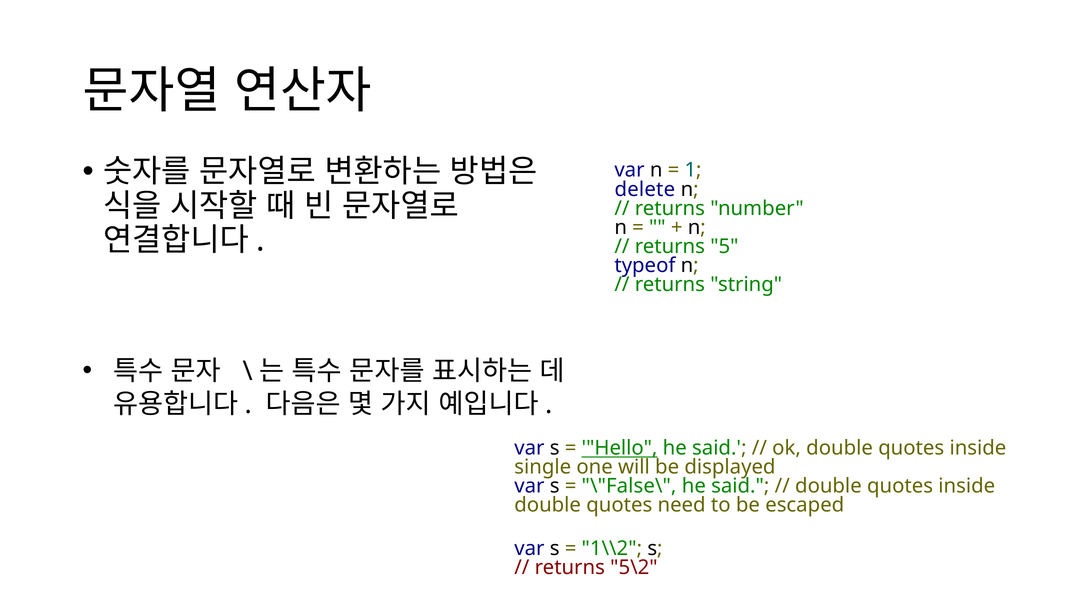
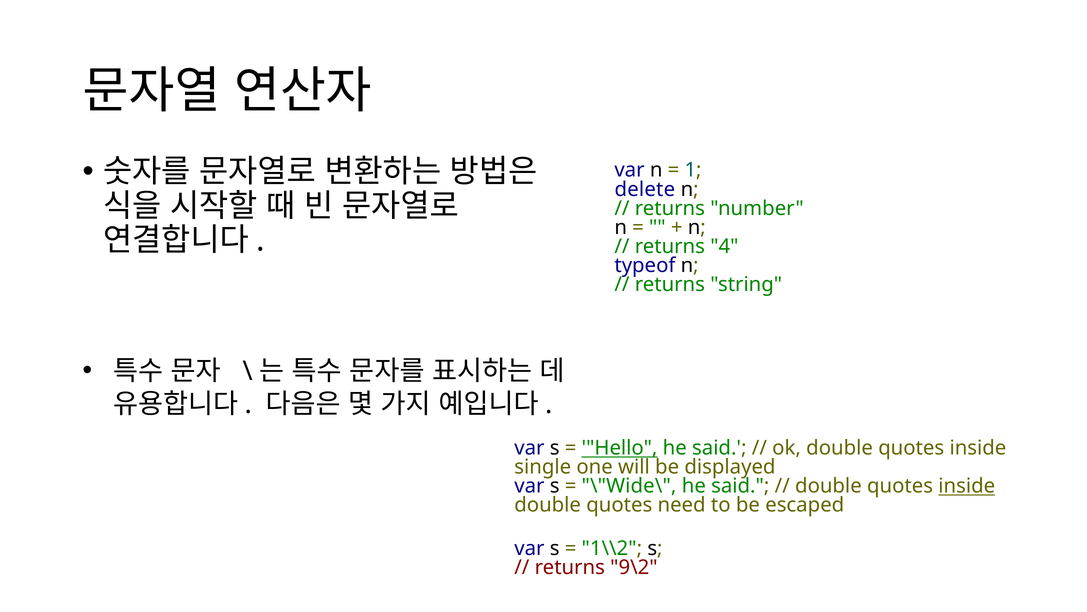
5: 5 -> 4 (724, 246)
\"False\: \"False\ -> \"Wide\ (629, 486)
inside underline: none -> present (967, 486)
5\2: 5\2 -> 9\2 (634, 567)
